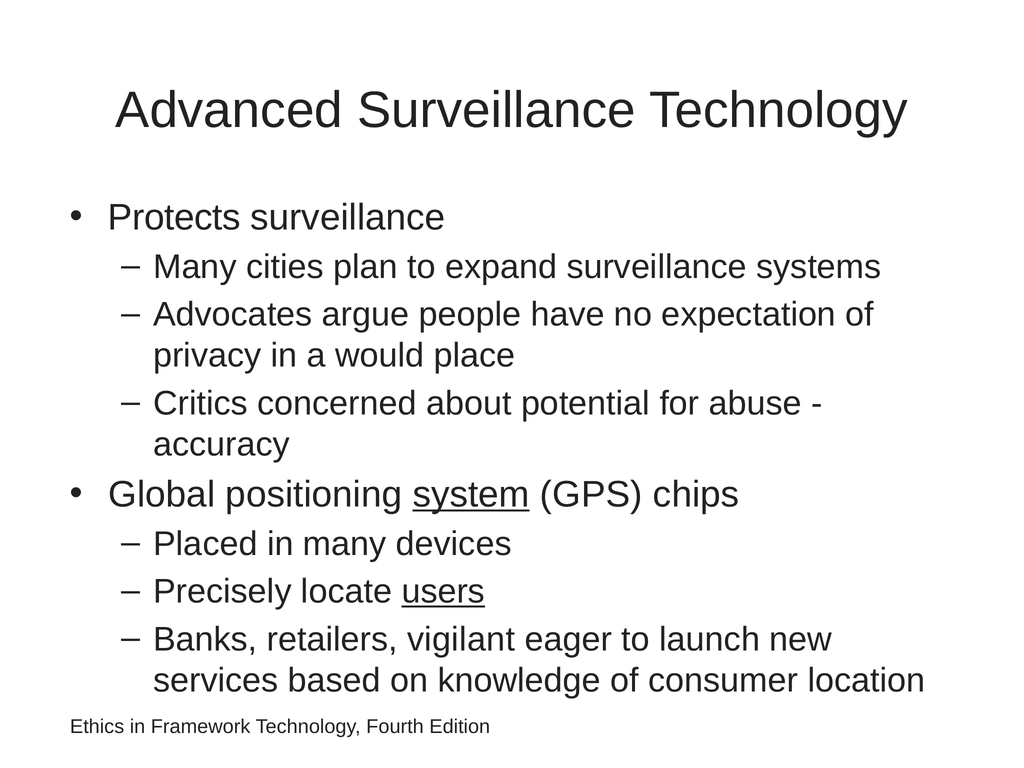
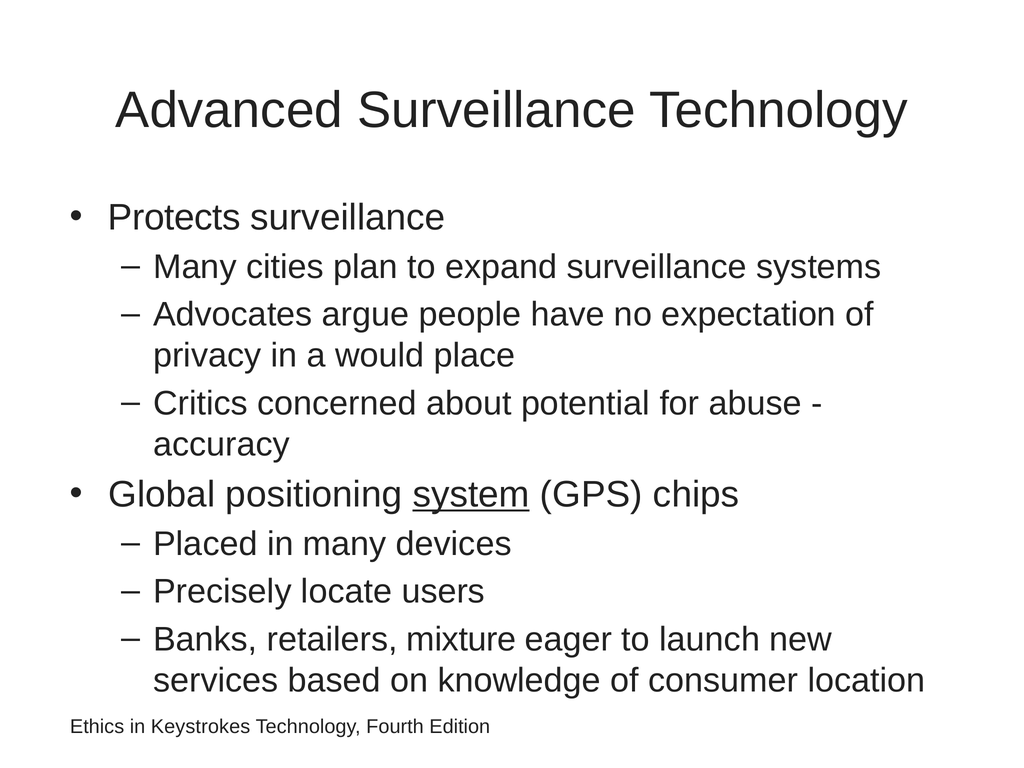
users underline: present -> none (443, 592)
vigilant: vigilant -> mixture (461, 639)
Framework: Framework -> Keystrokes (201, 727)
